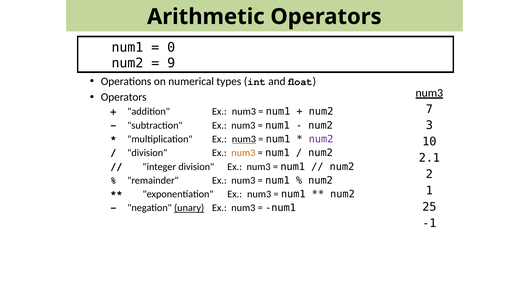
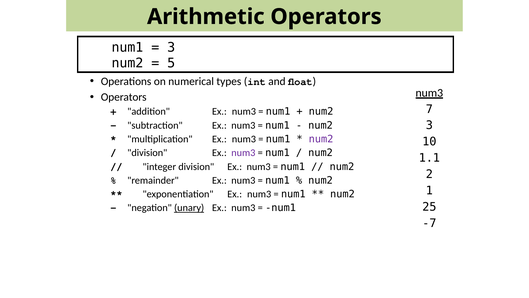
0: 0 -> 3 (171, 47)
9: 9 -> 5 (171, 63)
num3 underline: present -> none (244, 139)
num3 colour: orange -> purple (243, 153)
2.1: 2.1 -> 1.1 (429, 158)
-1: -1 -> -7 (429, 223)
